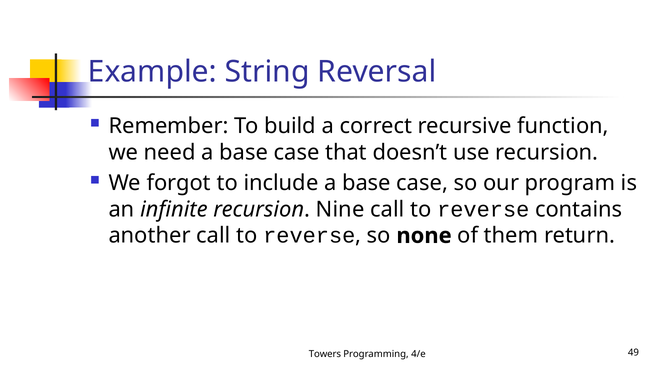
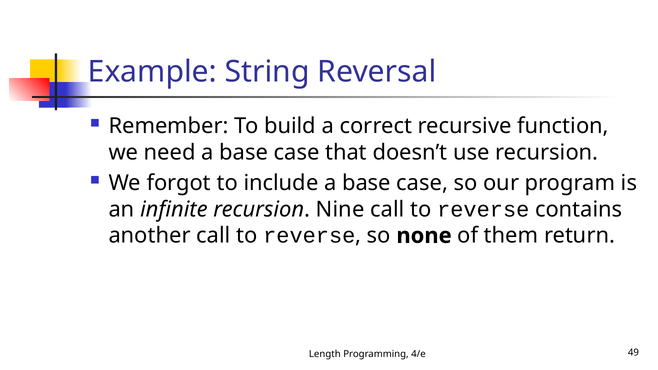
Towers: Towers -> Length (325, 354)
